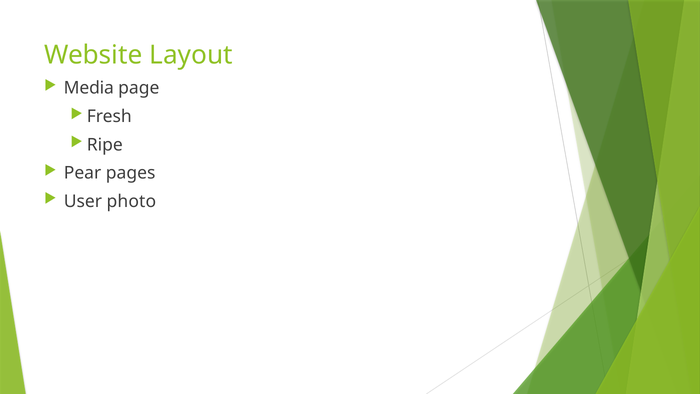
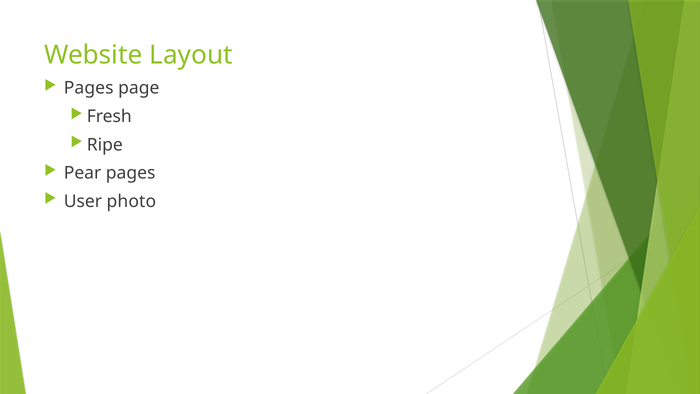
Media: Media -> Pages (89, 88)
